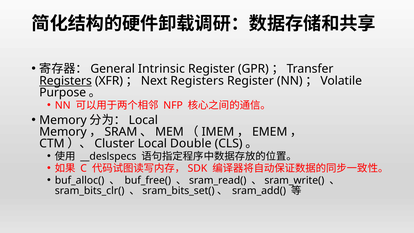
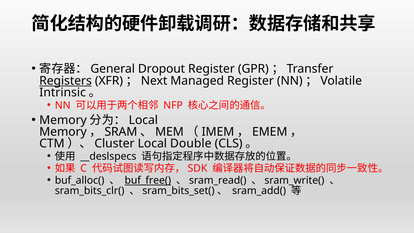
Intrinsic: Intrinsic -> Dropout (162, 69)
Registers: Registers -> Managed (197, 81)
Purpose: Purpose -> Intrinsic (63, 92)
buf_free( underline: none -> present (148, 180)
